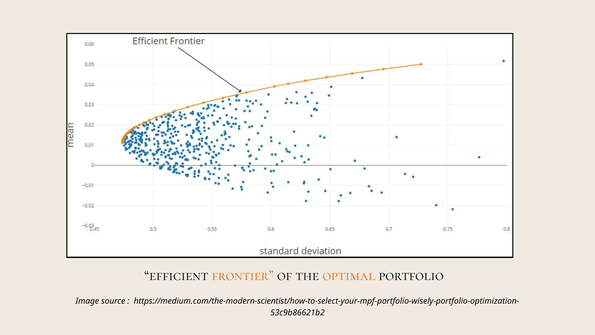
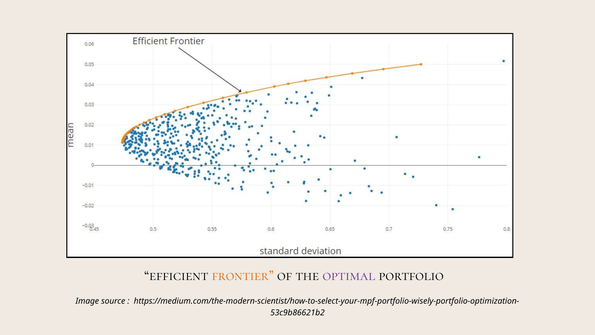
optimal colour: orange -> purple (349, 275)
